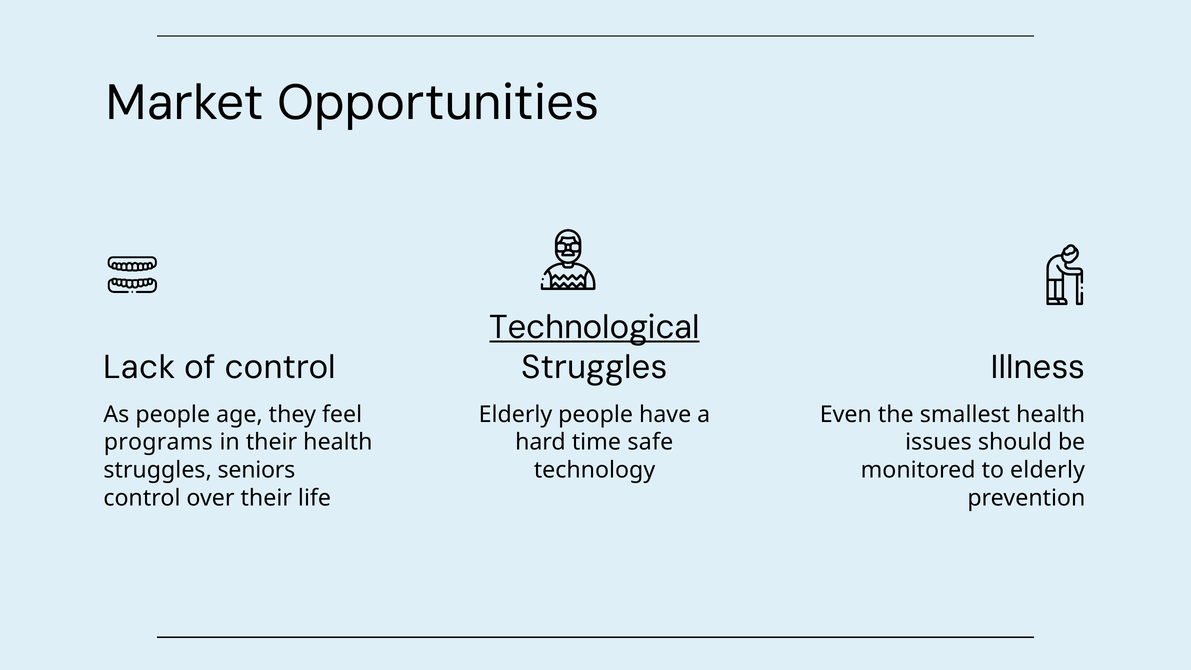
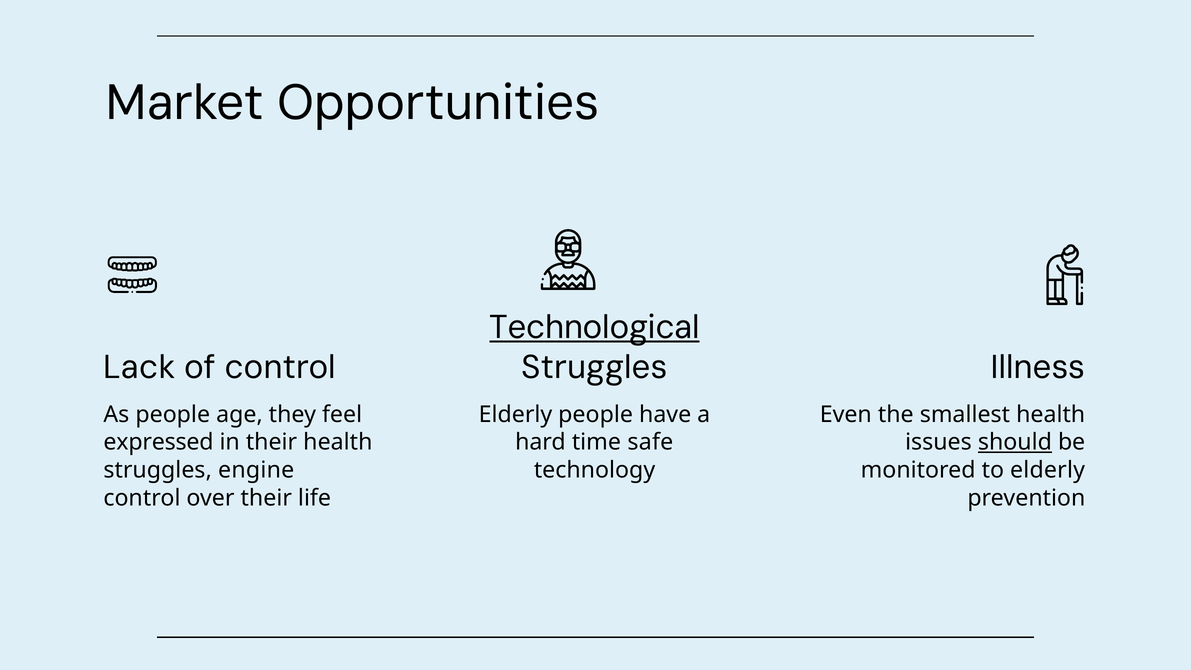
programs: programs -> expressed (159, 442)
should underline: none -> present (1015, 442)
seniors: seniors -> engine (256, 470)
